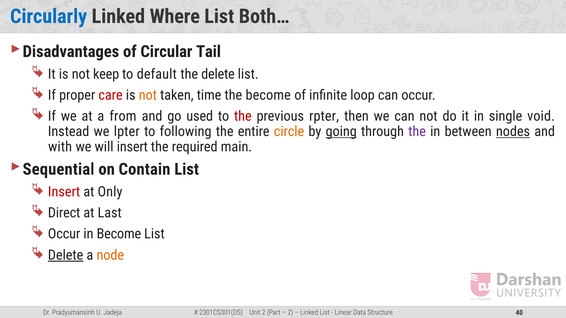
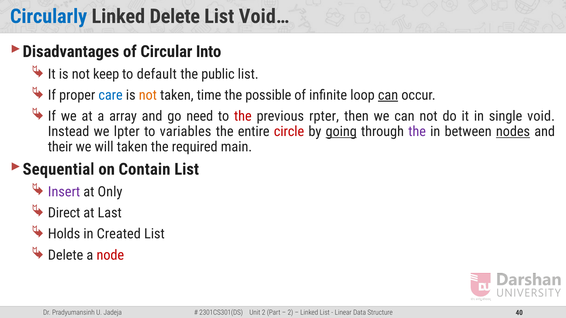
Linked Where: Where -> Delete (175, 16)
Both…: Both… -> Void… (264, 16)
Tail: Tail -> Into (209, 52)
the delete: delete -> public (218, 74)
care colour: red -> blue (111, 95)
the become: become -> possible (268, 95)
can underline: none -> present (388, 95)
from: from -> array (123, 116)
used: used -> need (200, 116)
following: following -> variables (186, 132)
circle colour: orange -> red (289, 132)
with: with -> their (60, 147)
will insert: insert -> taken (132, 147)
Insert colour: red -> purple (64, 192)
Occur: Occur -> Holds (64, 234)
in Become: Become -> Created (119, 234)
Delete underline: present -> none (66, 255)
node colour: orange -> red (110, 255)
